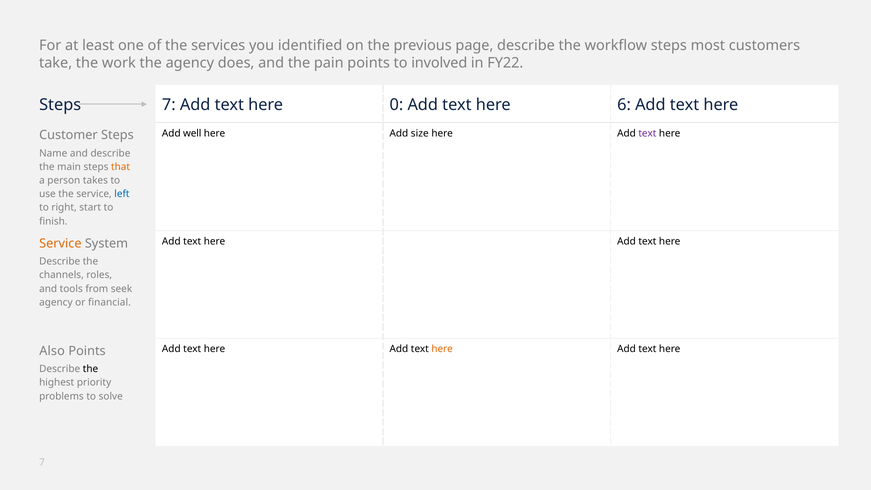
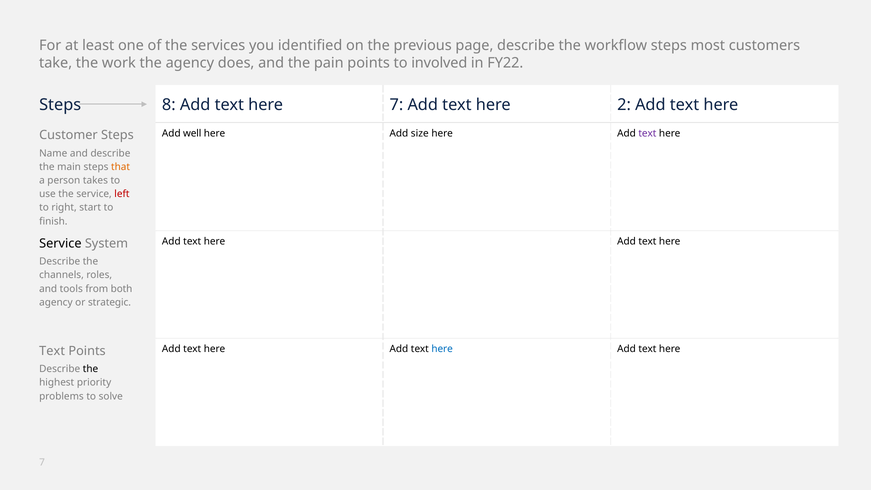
Steps 7: 7 -> 8 (169, 105)
here 0: 0 -> 7 (396, 105)
6: 6 -> 2 (624, 105)
left colour: blue -> red (122, 194)
Service colour: orange -> black (60, 243)
seek: seek -> both (122, 289)
financial: financial -> strategic (109, 302)
here colour: orange -> blue (442, 349)
Also: Also -> Text (52, 351)
